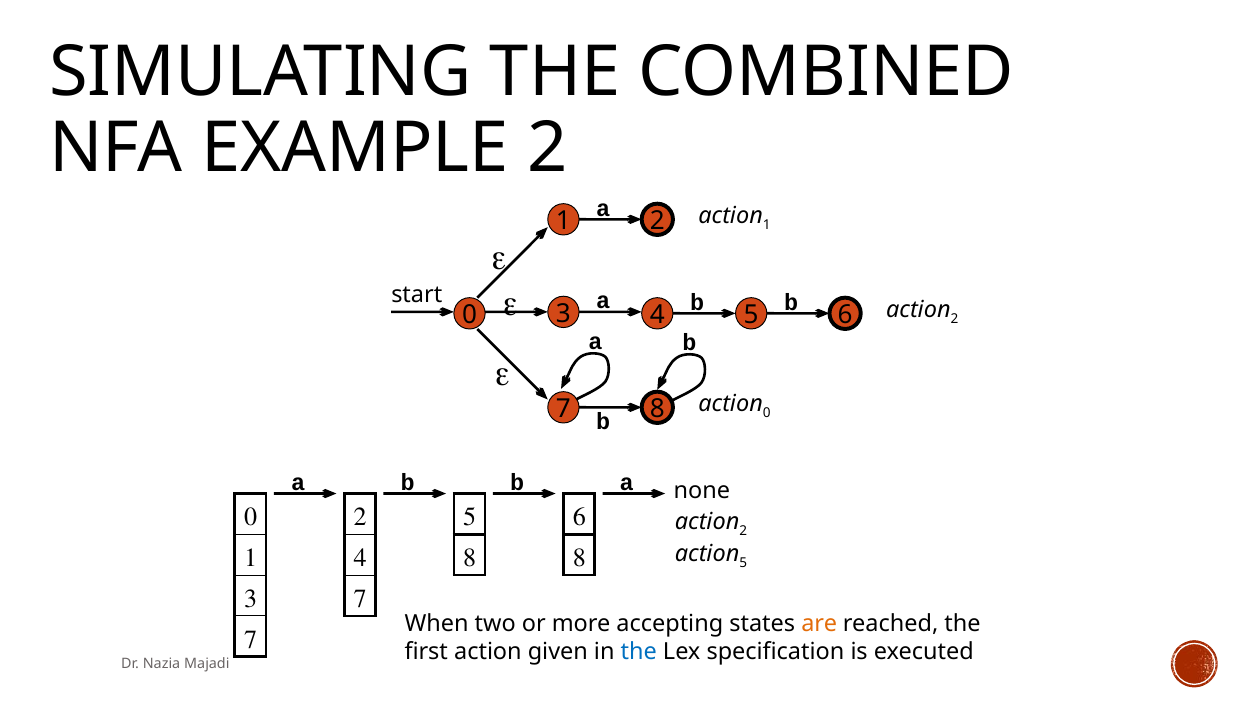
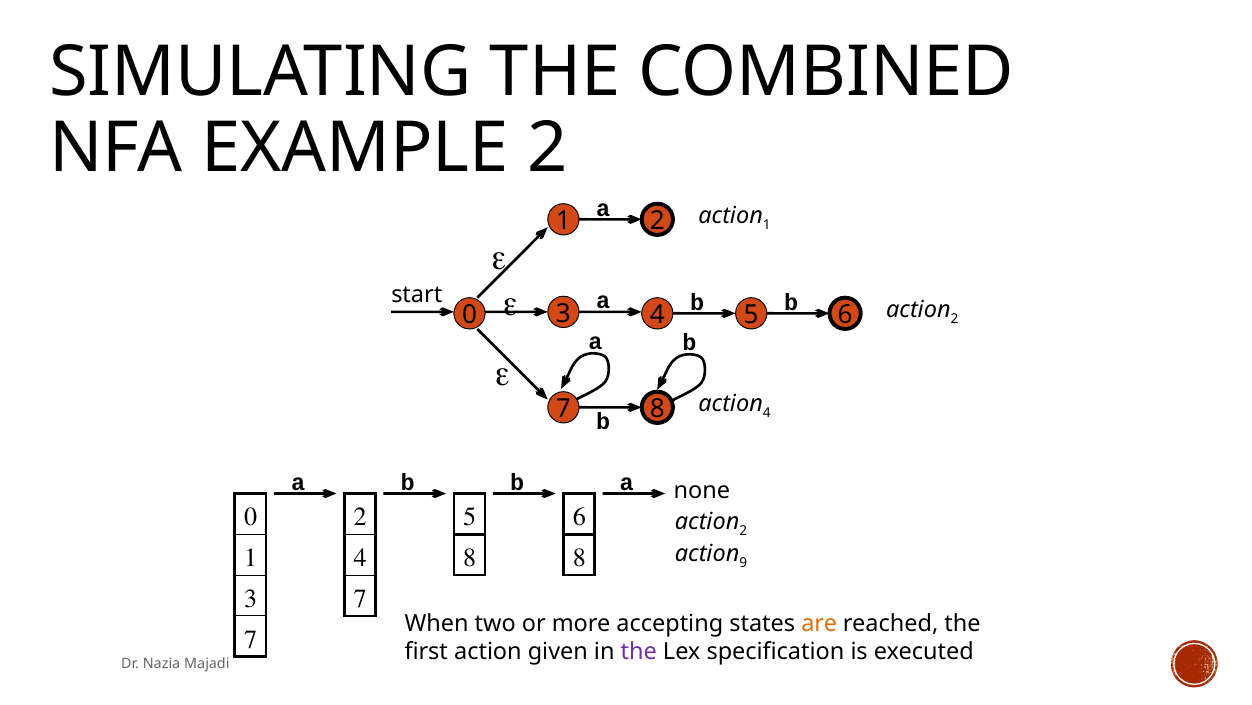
action 0: 0 -> 4 (767, 413)
action 5: 5 -> 9 (743, 562)
the colour: blue -> purple (639, 651)
